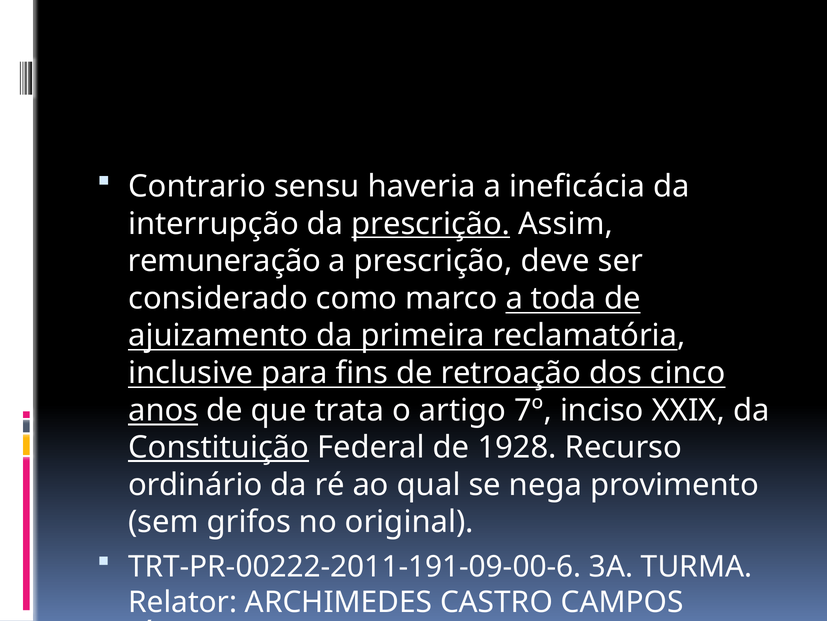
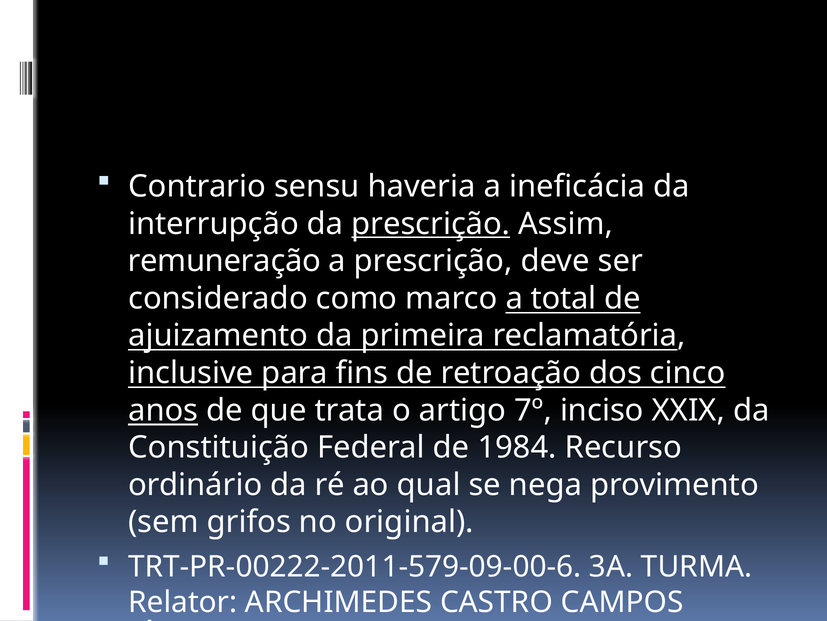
toda: toda -> total (564, 298)
Constituição underline: present -> none (219, 447)
1928: 1928 -> 1984 (517, 447)
TRT-PR-00222-2011-191-09-00-6: TRT-PR-00222-2011-191-09-00-6 -> TRT-PR-00222-2011-579-09-00-6 (355, 566)
